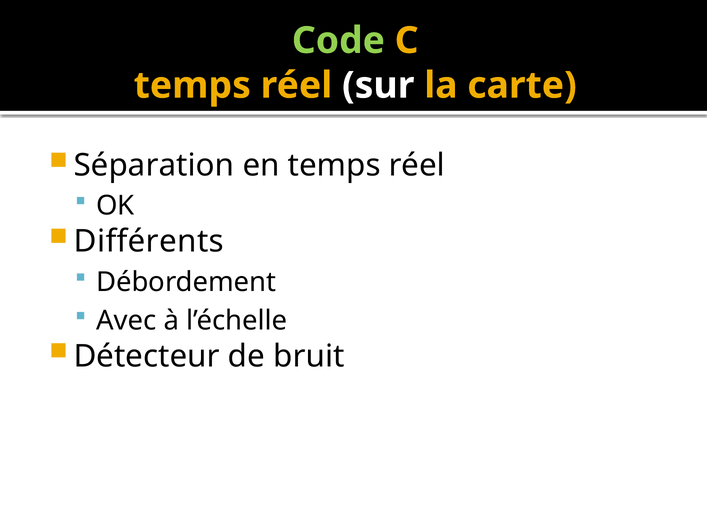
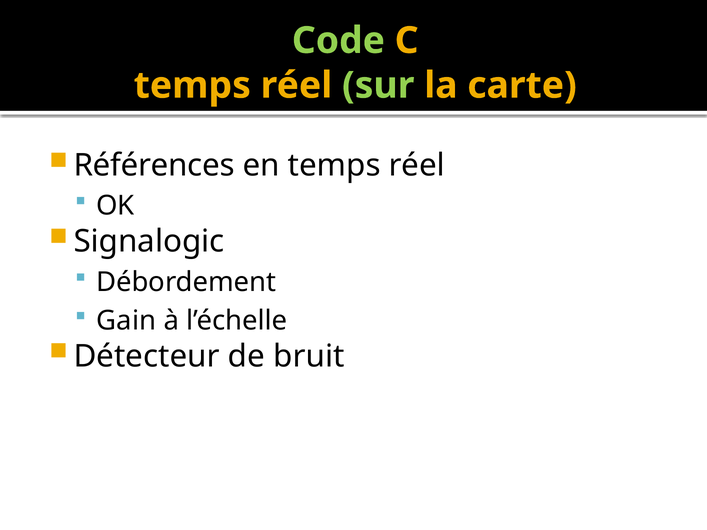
sur colour: white -> light green (378, 85)
Séparation: Séparation -> Références (154, 165)
Différents: Différents -> Signalogic (149, 242)
Avec: Avec -> Gain (126, 321)
